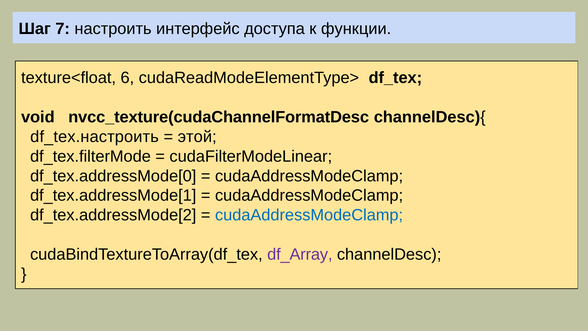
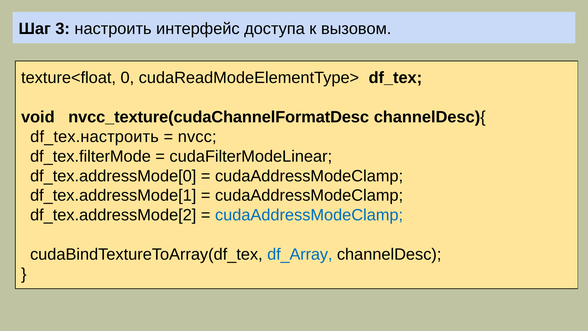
7: 7 -> 3 (63, 29)
функции: функции -> вызовом (356, 29)
6: 6 -> 0 (127, 78)
этой: этой -> nvcc (197, 137)
df_Array colour: purple -> blue (300, 254)
